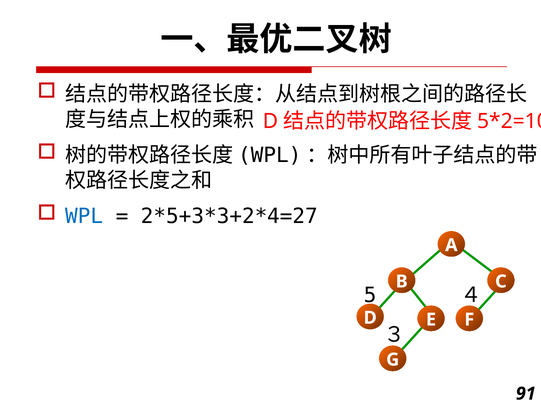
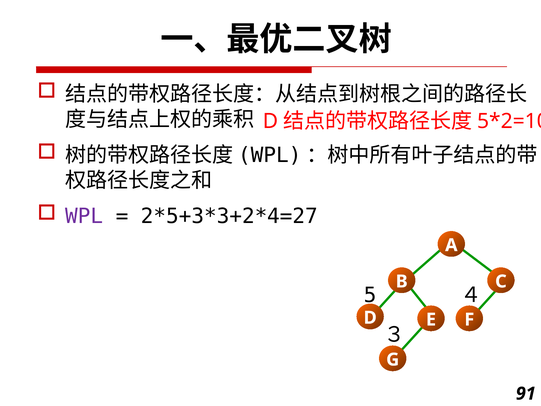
WPL colour: blue -> purple (84, 216)
